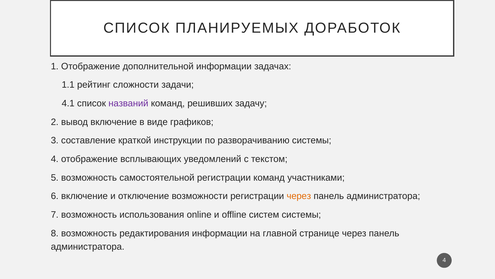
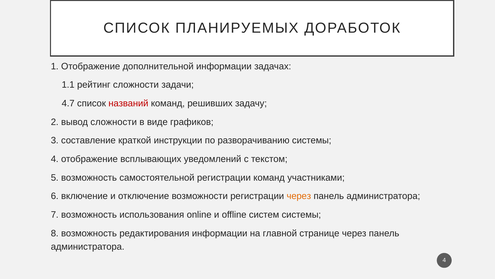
4.1: 4.1 -> 4.7 (68, 103)
названий colour: purple -> red (128, 103)
вывод включение: включение -> сложности (114, 122)
